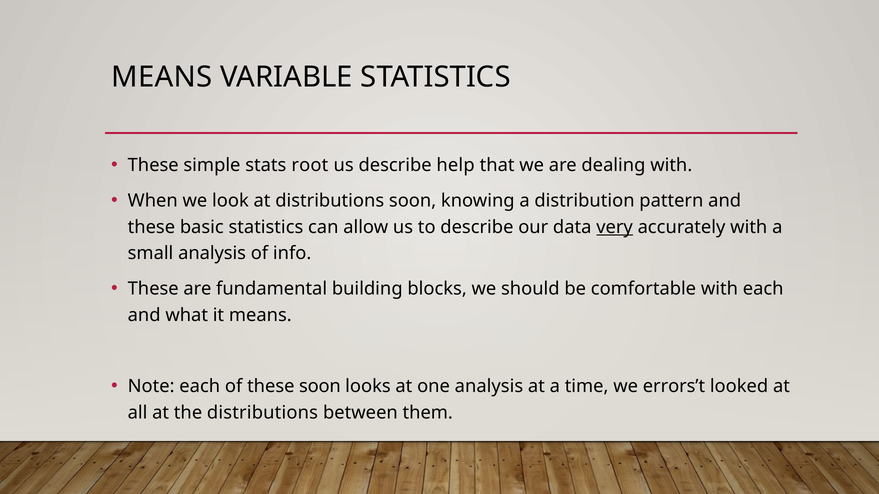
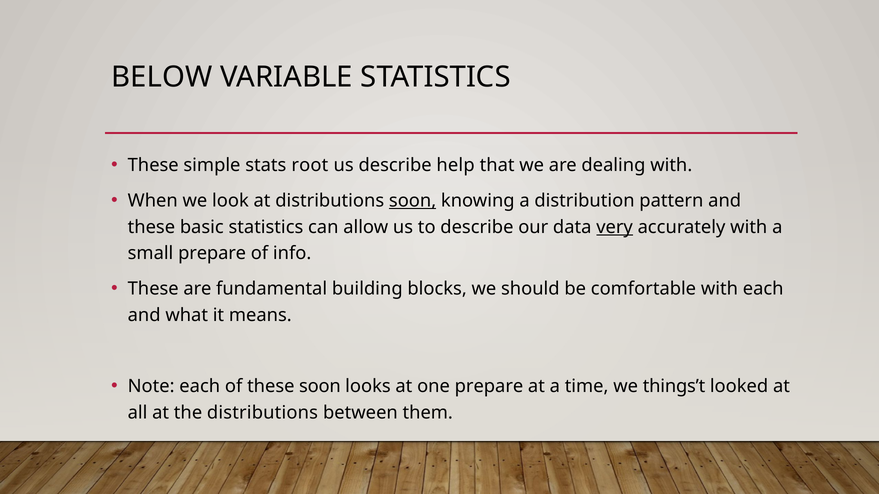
MEANS: MEANS -> BELOW (162, 77)
soon underline: none -> present (413, 201)
small analysis: analysis -> prepare (212, 254)
one analysis: analysis -> prepare (489, 387)
errors’t: errors’t -> things’t (674, 387)
